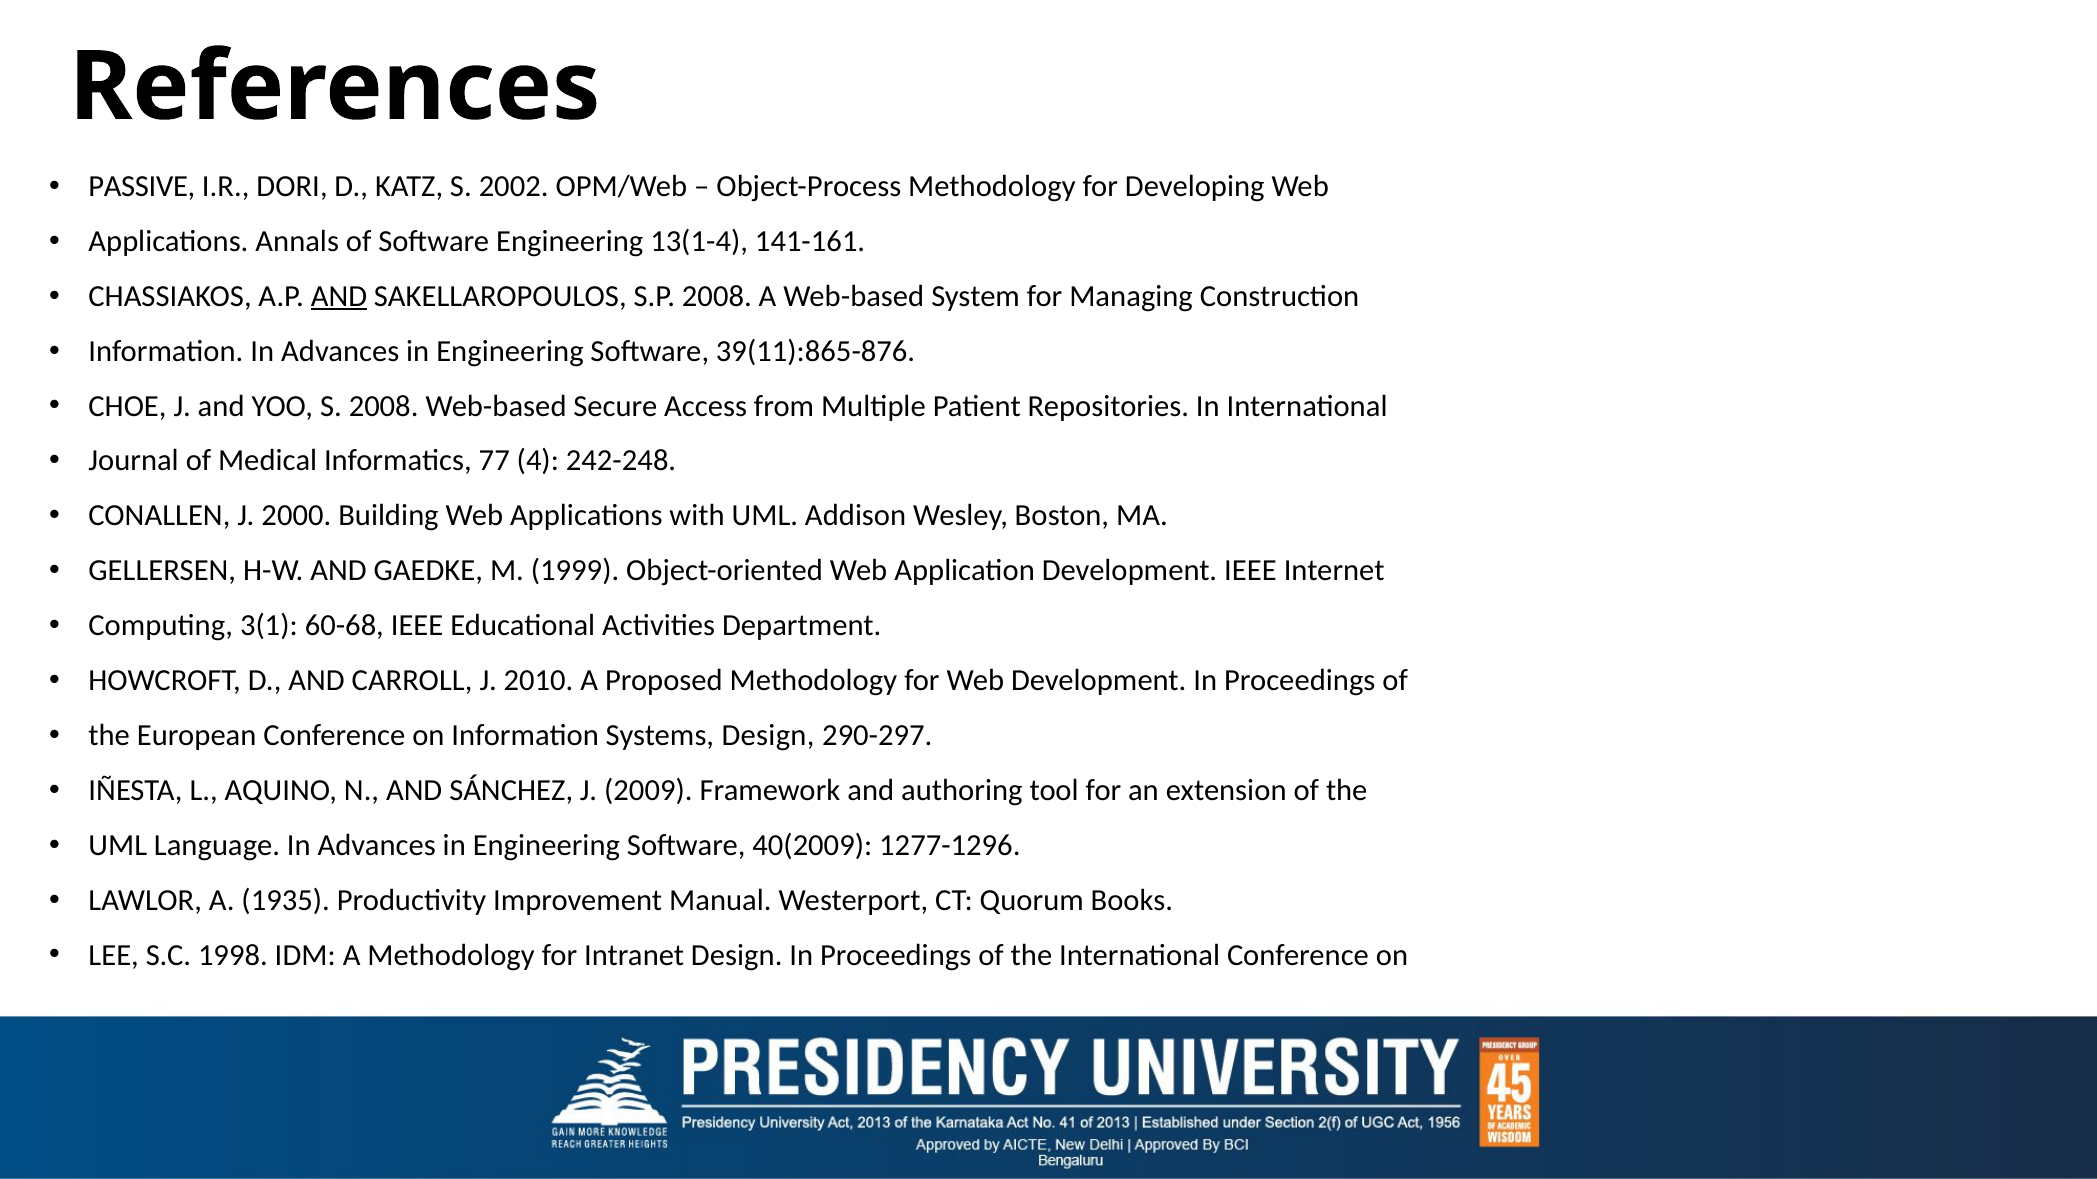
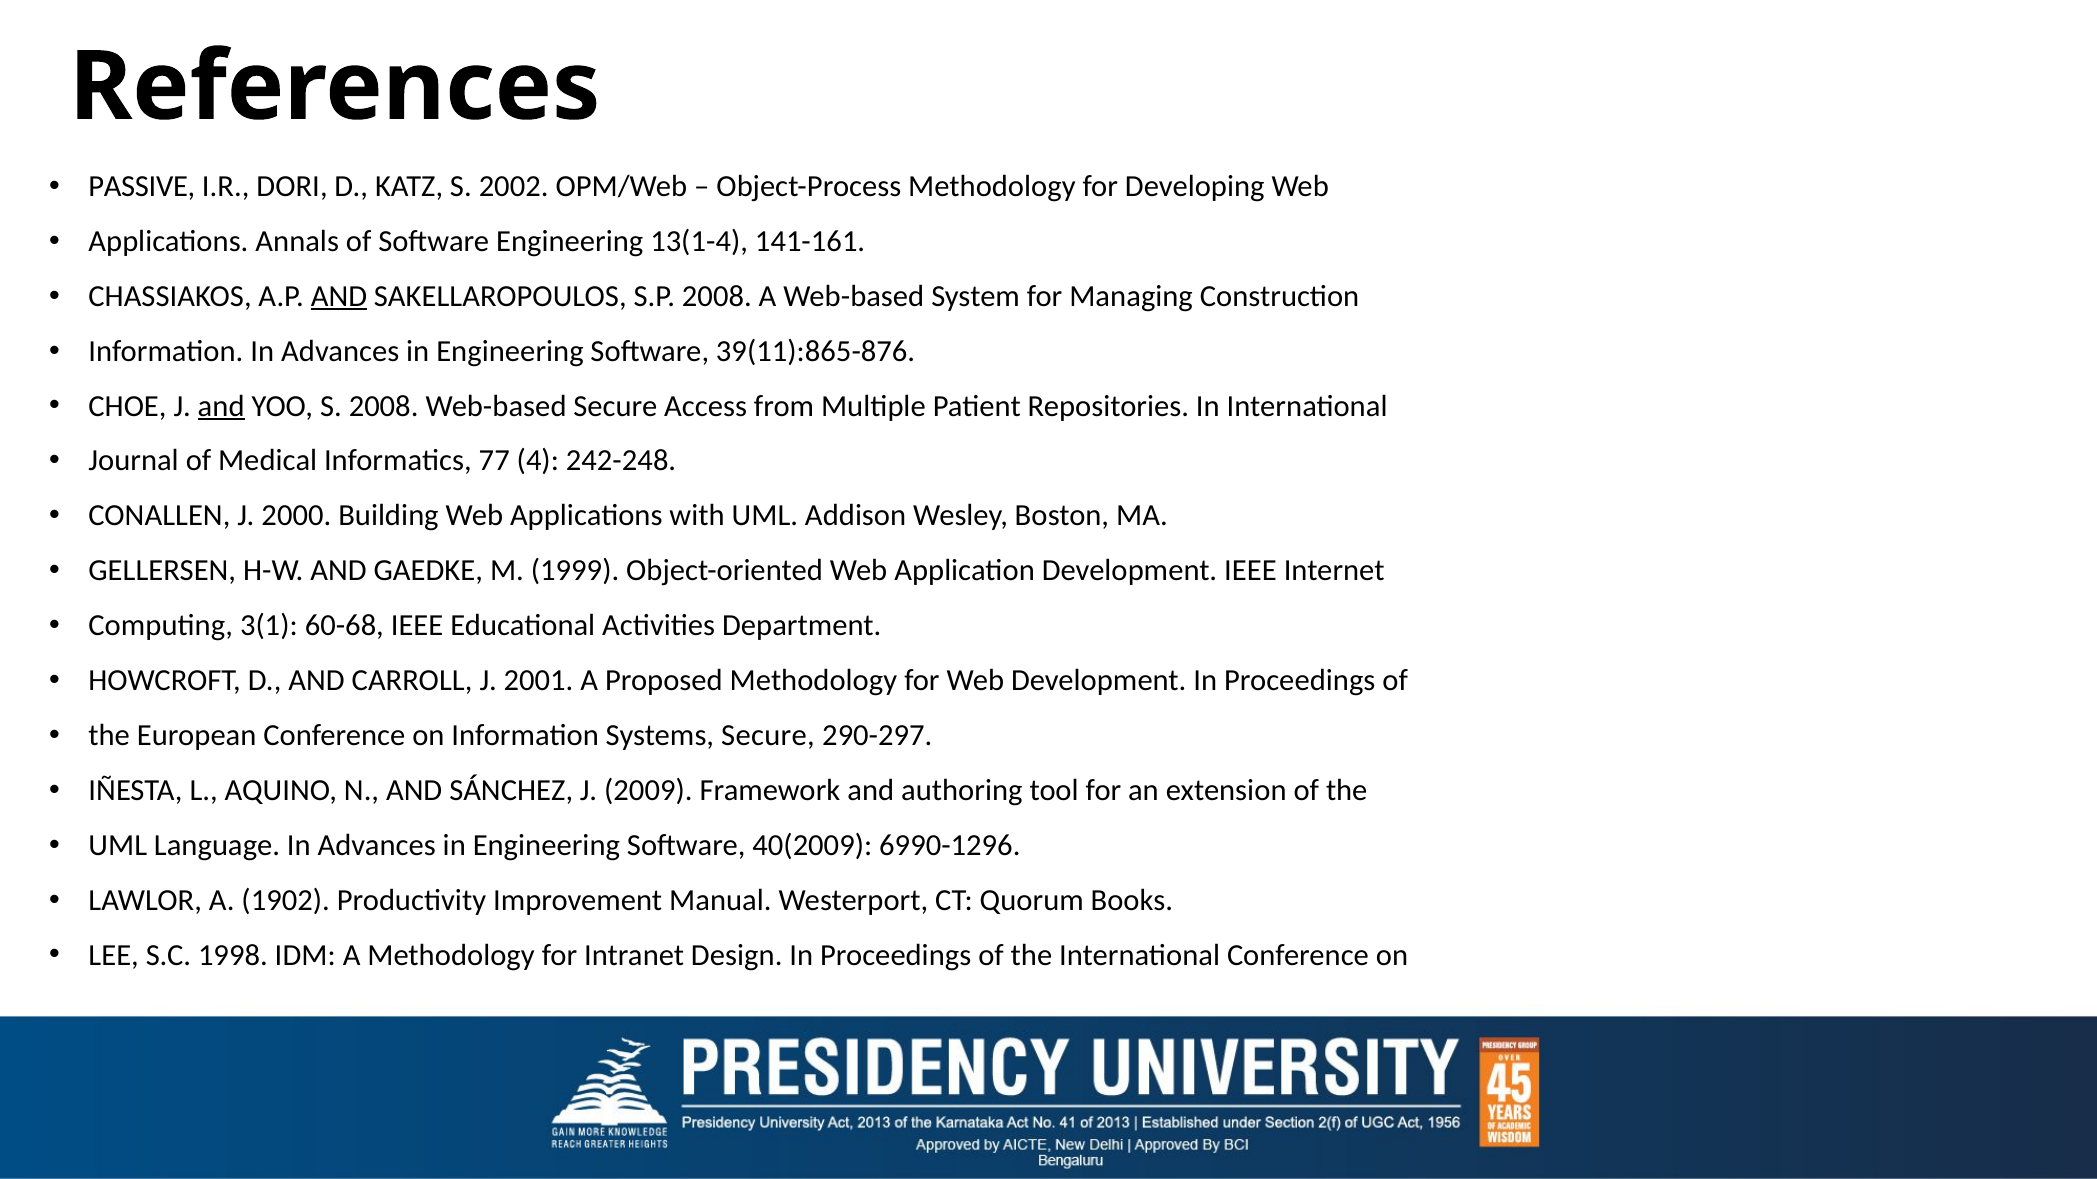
and underline: none -> present (221, 406)
2010: 2010 -> 2001 (539, 681)
Systems Design: Design -> Secure (768, 736)
1277-1296: 1277-1296 -> 6990-1296 (950, 846)
1935: 1935 -> 1902 (286, 900)
